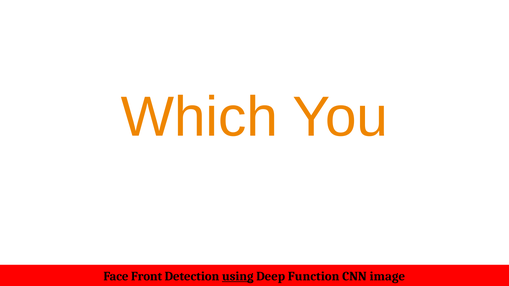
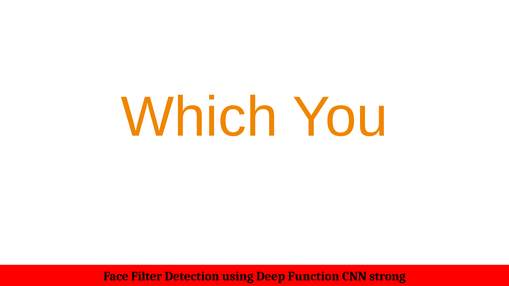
Front: Front -> Filter (147, 277)
using underline: present -> none (238, 277)
image: image -> strong (387, 277)
